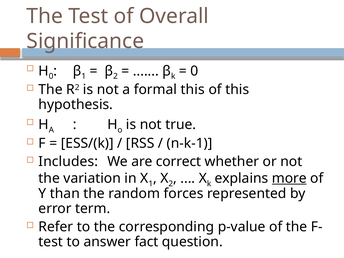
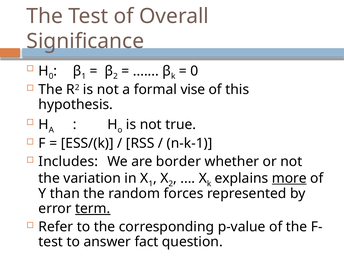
formal this: this -> vise (193, 90)
correct: correct -> border (178, 162)
term underline: none -> present (93, 209)
